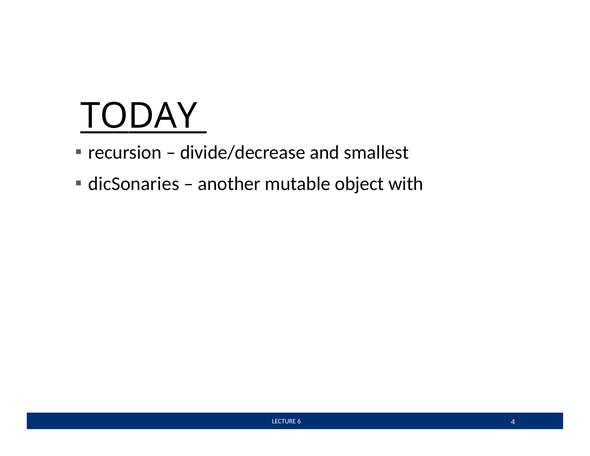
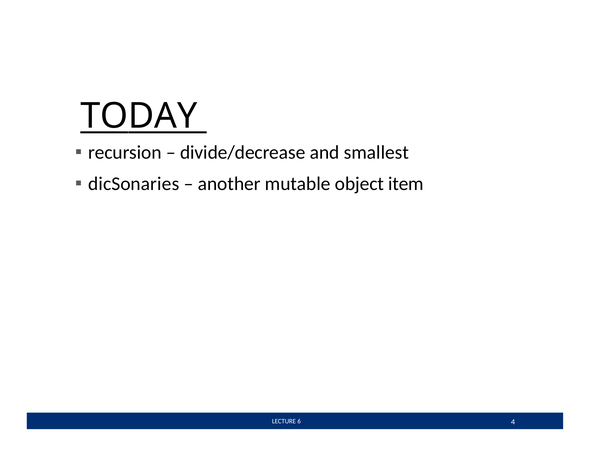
with: with -> item (406, 184)
